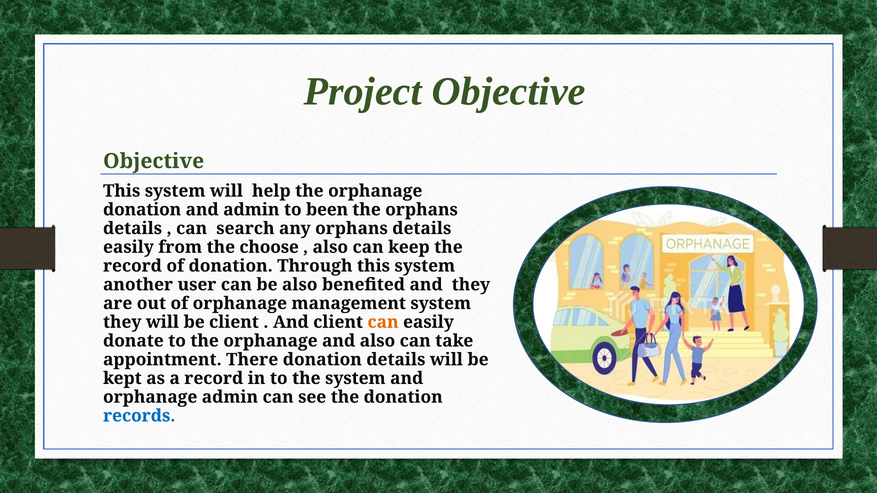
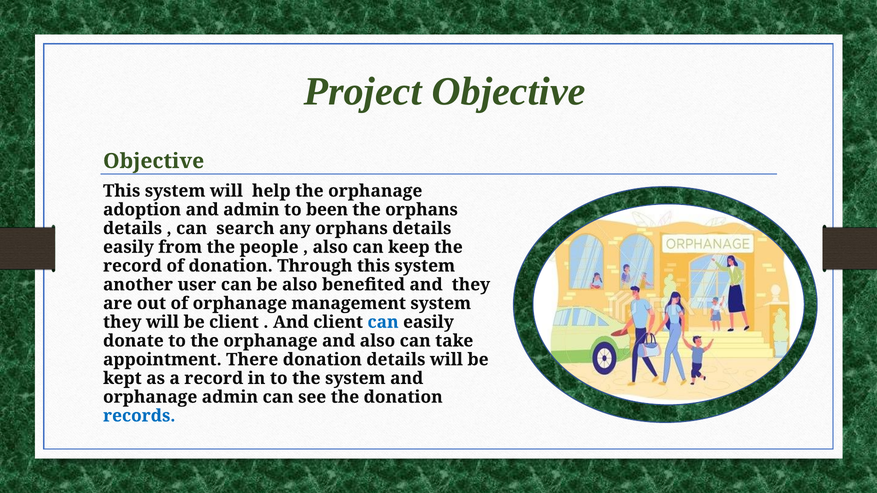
donation: donation -> adoption (142, 210)
choose: choose -> people (269, 247)
can colour: orange -> blue (383, 322)
